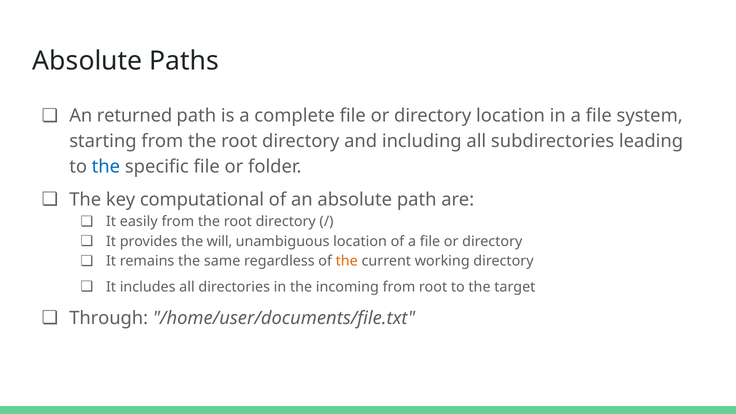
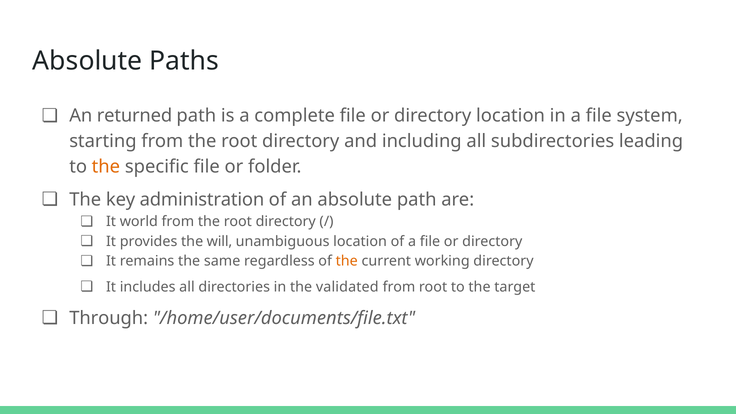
the colour: blue -> orange (106, 167)
computational: computational -> administration (202, 200)
easily: easily -> world (139, 222)
incoming: incoming -> validated (347, 287)
